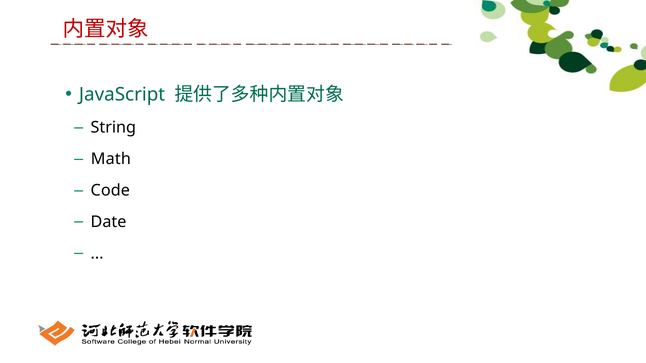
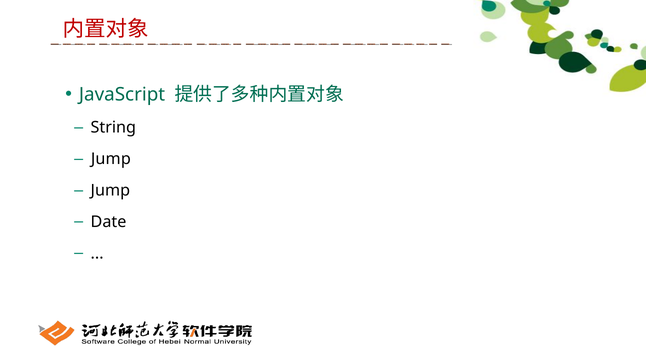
Math: Math -> Jump (111, 159)
Code: Code -> Jump (110, 191)
